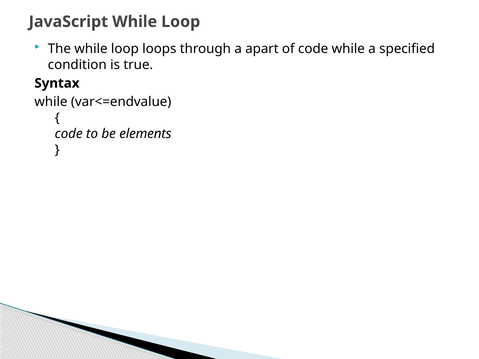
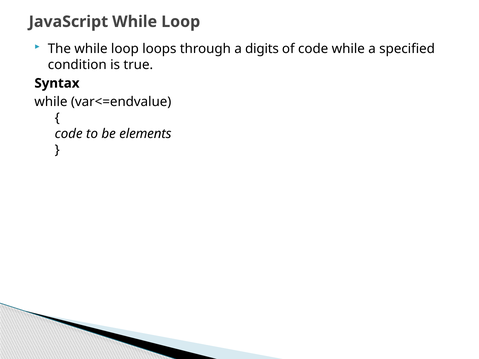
apart: apart -> digits (262, 49)
